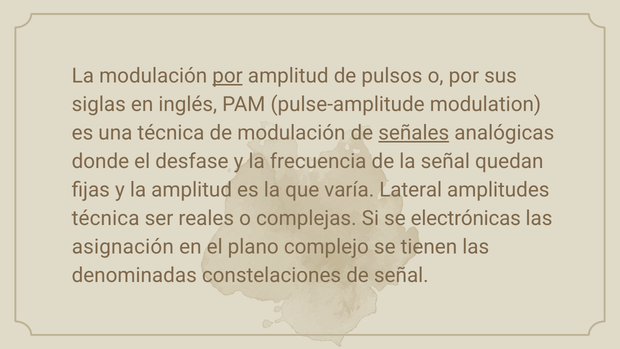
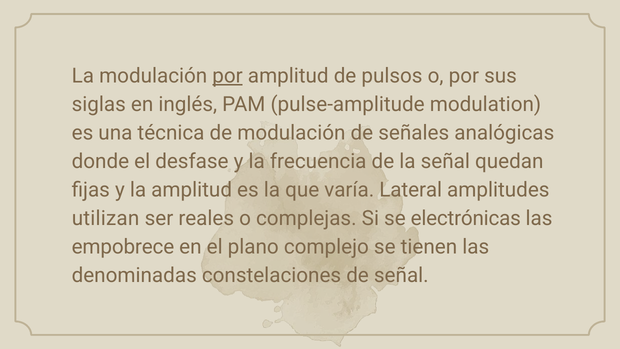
señales underline: present -> none (414, 133)
técnica: técnica -> utilizan (106, 218)
asignación: asignación -> empobrece (123, 247)
